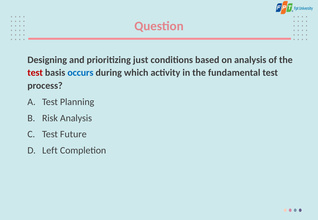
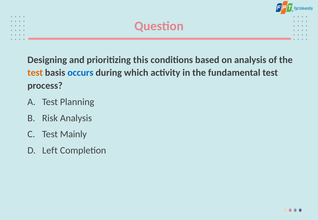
just: just -> this (141, 60)
test colour: red -> orange (35, 73)
Future: Future -> Mainly (73, 134)
